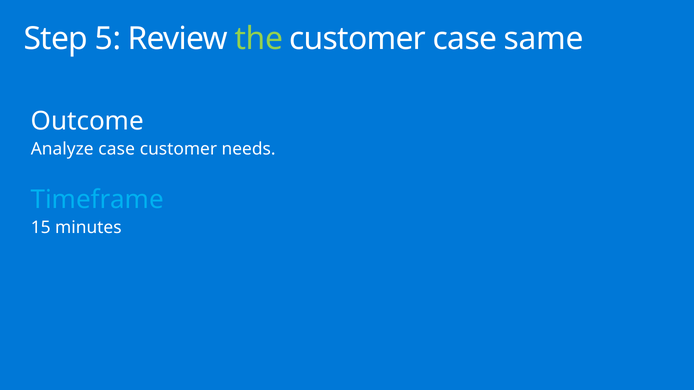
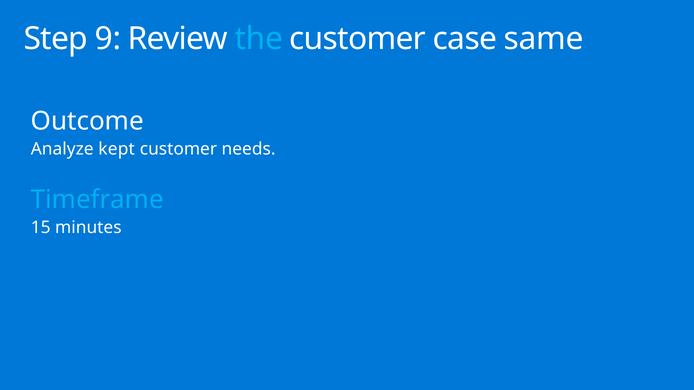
5: 5 -> 9 (108, 39)
the colour: light green -> light blue (259, 39)
Analyze case: case -> kept (117, 149)
